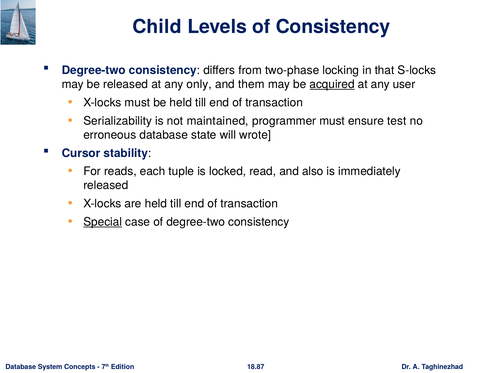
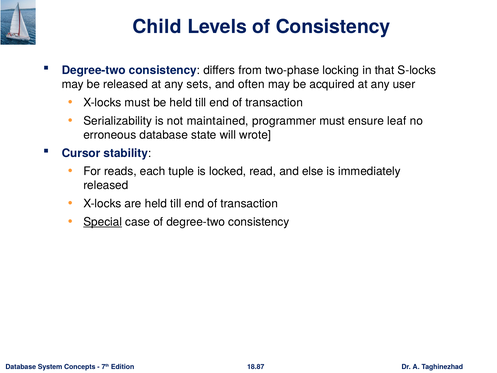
only: only -> sets (199, 84)
them: them -> often (251, 84)
acquired underline: present -> none (332, 84)
test: test -> leaf (397, 121)
also: also -> else (313, 171)
